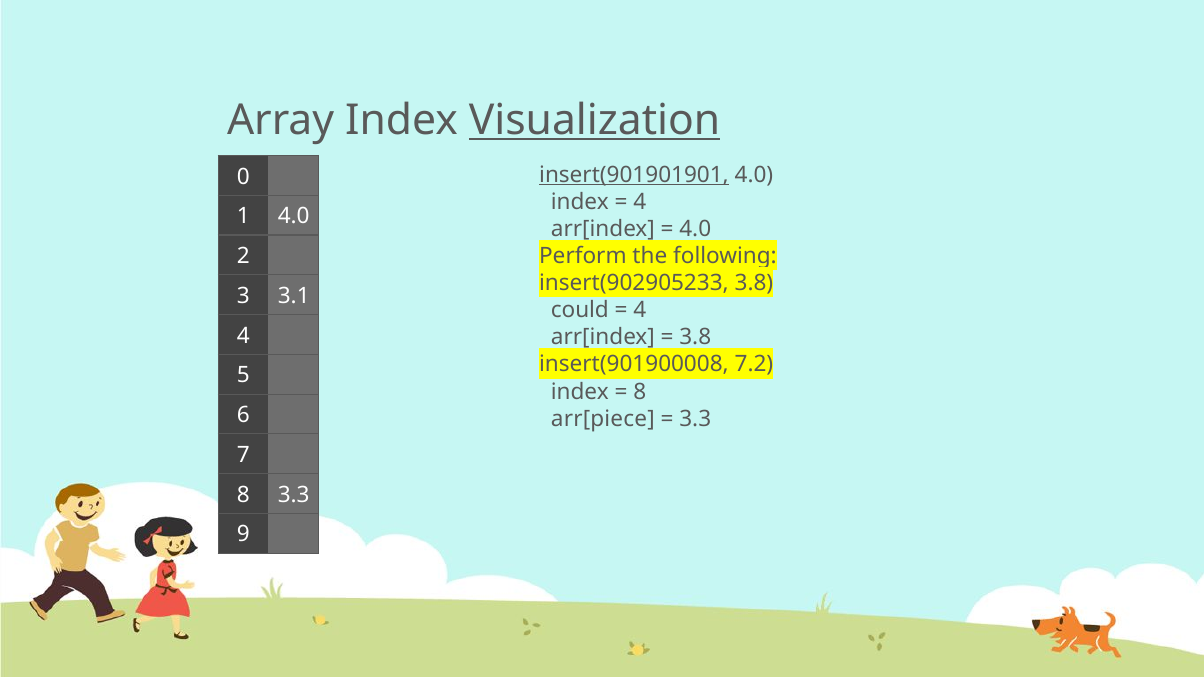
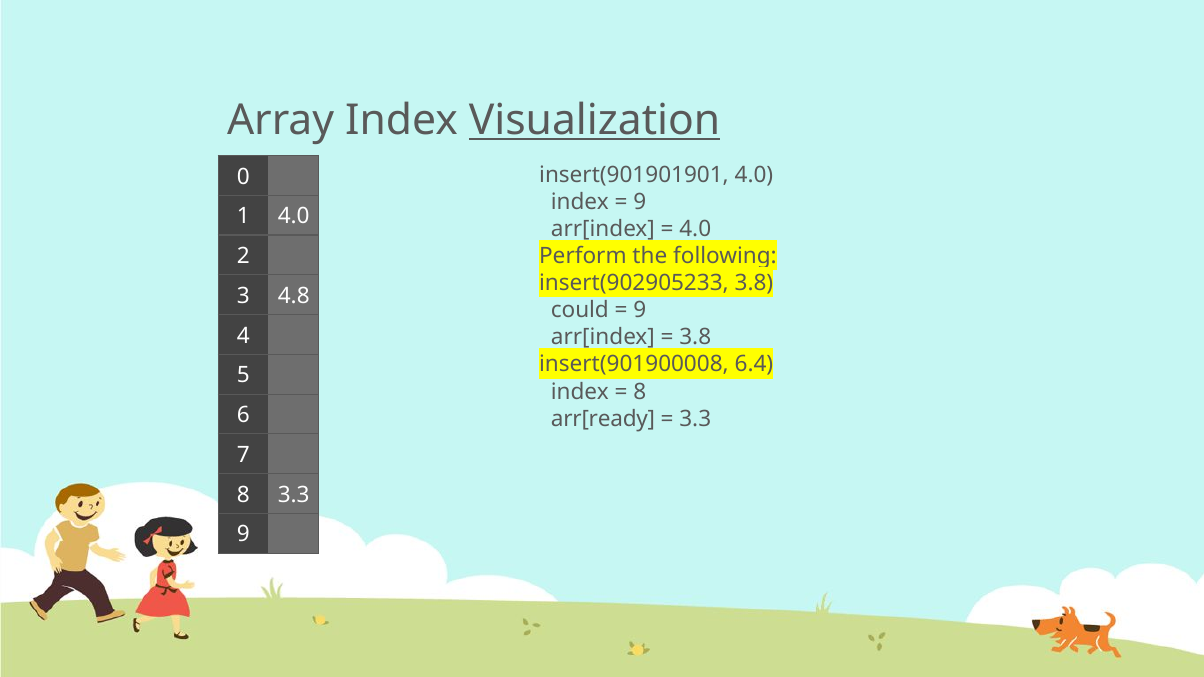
insert(901901901 underline: present -> none (634, 175)
4: 4 -> 9 (640, 202)
3.1: 3.1 -> 4.8 (294, 296)
4: 4 -> 9 (640, 310)
7.2: 7.2 -> 6.4 (754, 365)
arr[piece: arr[piece -> arr[ready (603, 419)
